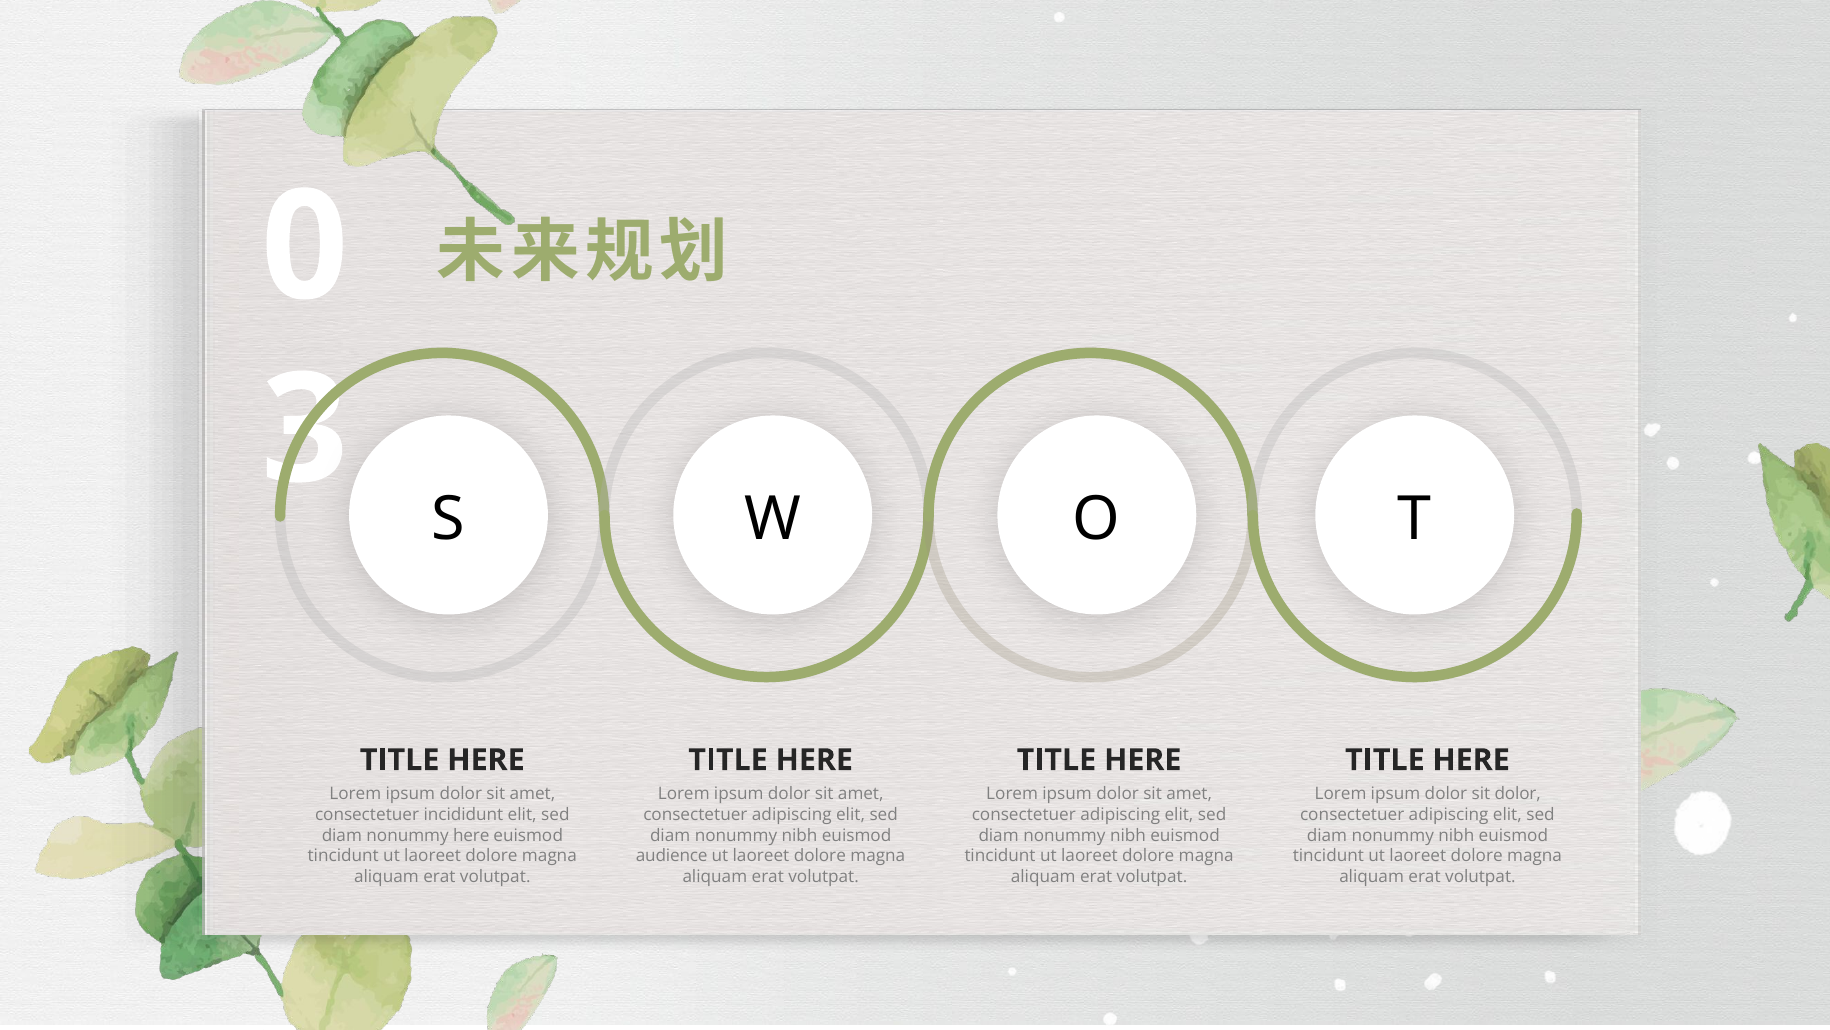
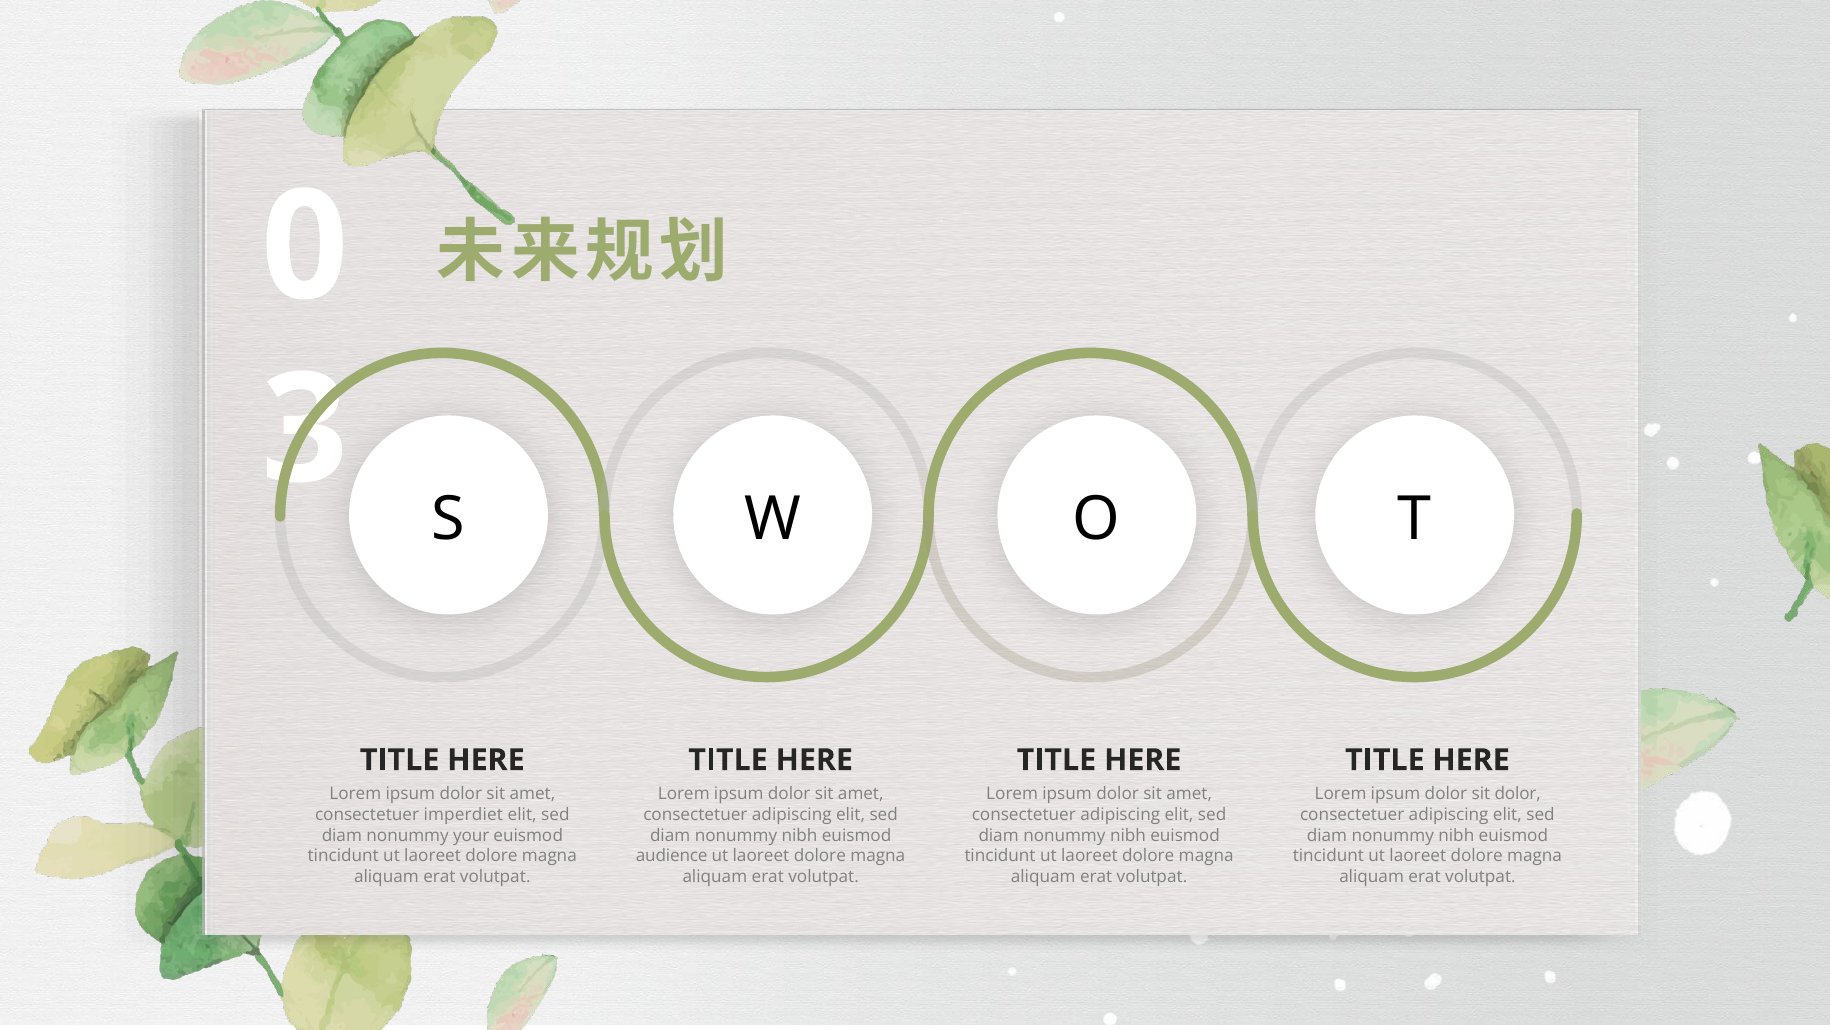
incididunt: incididunt -> imperdiet (463, 814)
nonummy here: here -> your (471, 835)
